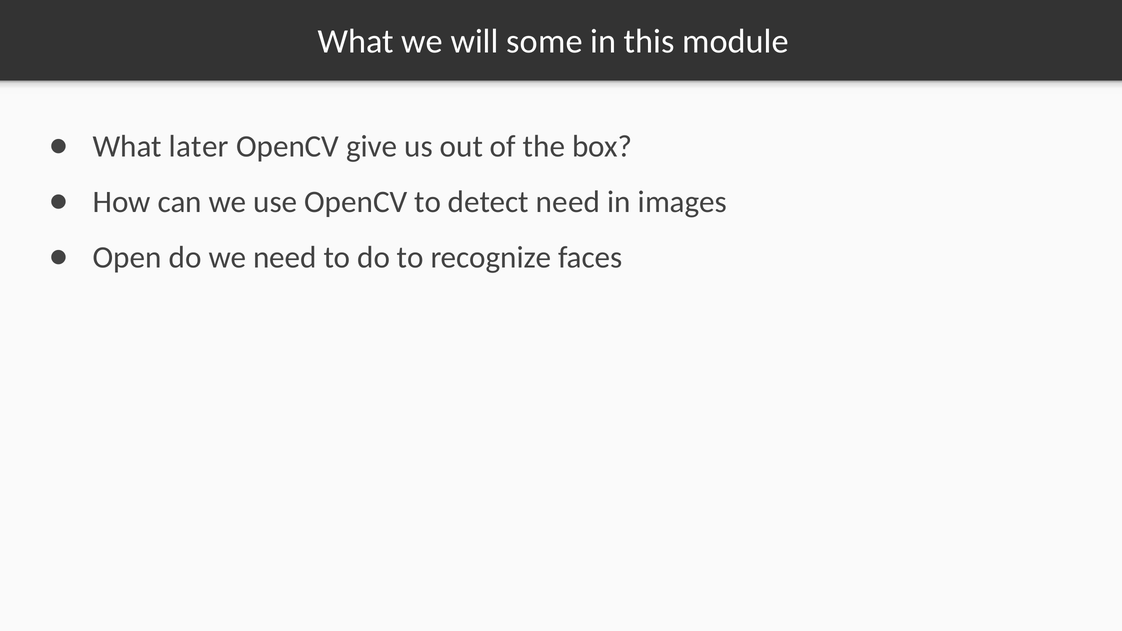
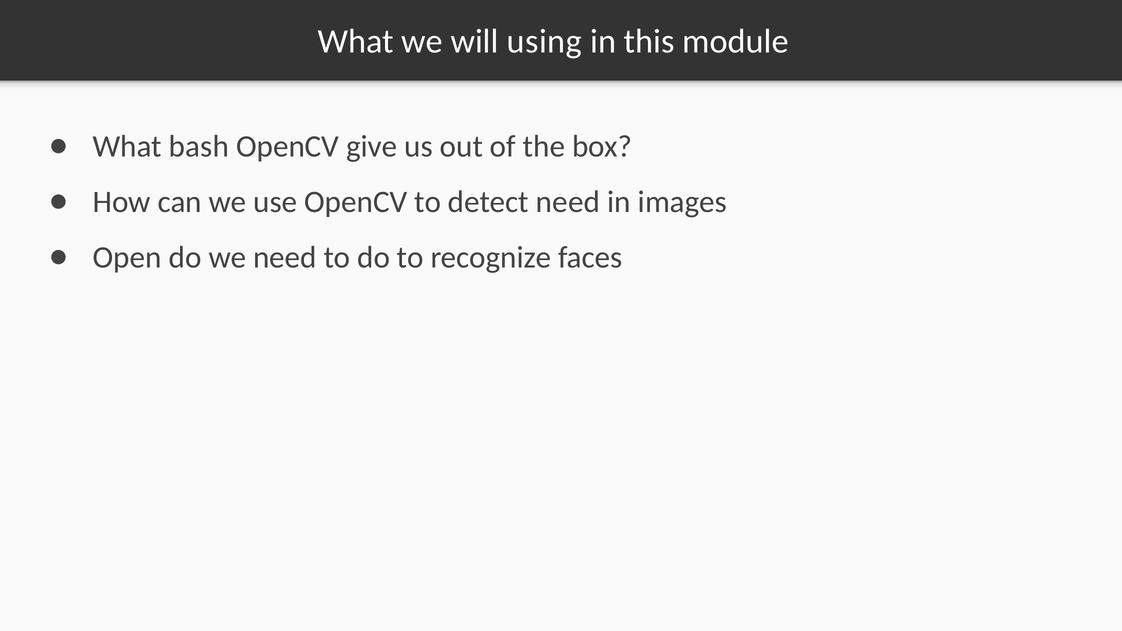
some: some -> using (544, 41)
later: later -> bash (199, 147)
